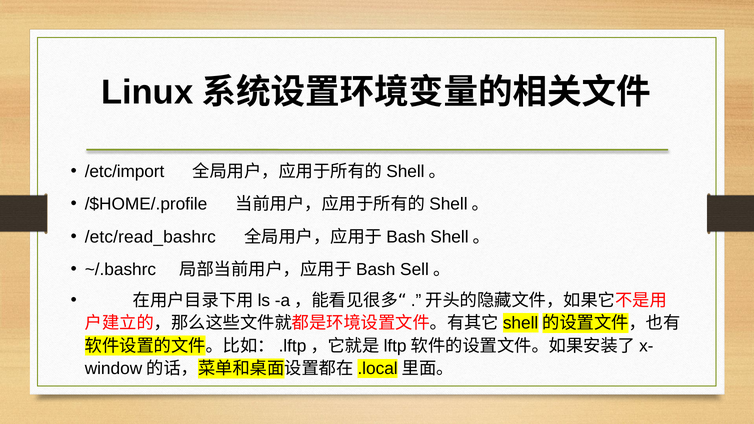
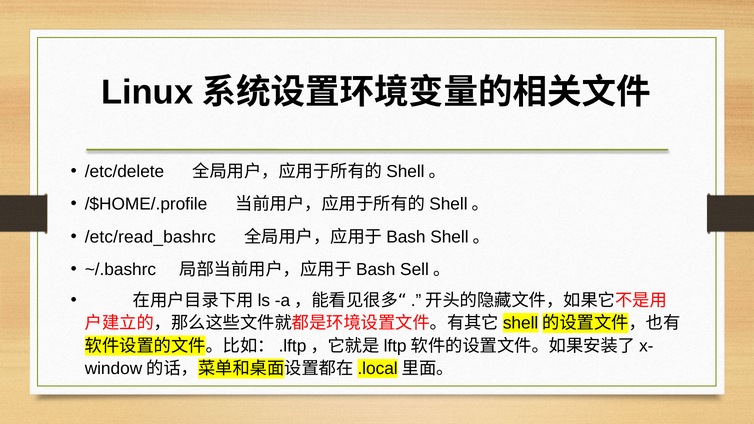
/etc/import: /etc/import -> /etc/delete (124, 172)
